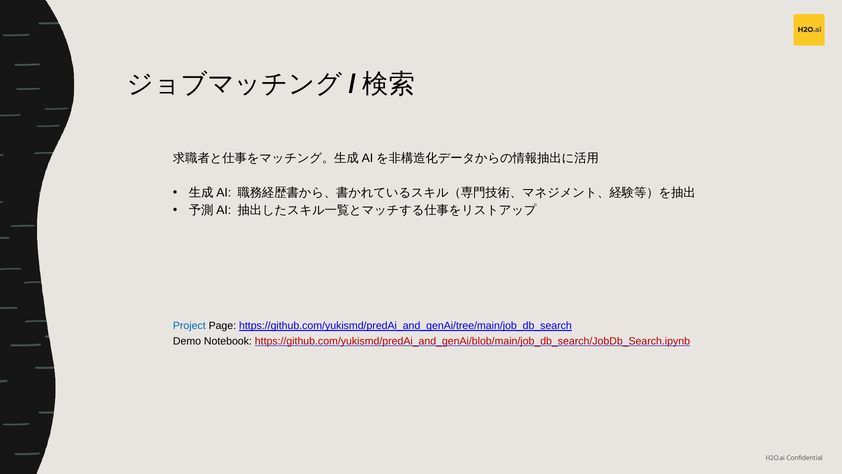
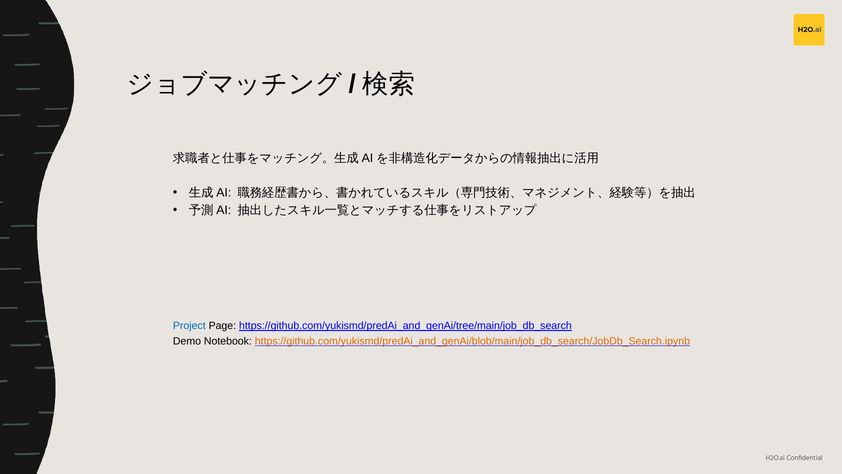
https://github.com/yukismd/predAi_and_genAi/blob/main/job_db_search/JobDb_Search.ipynb colour: red -> orange (472, 341)
